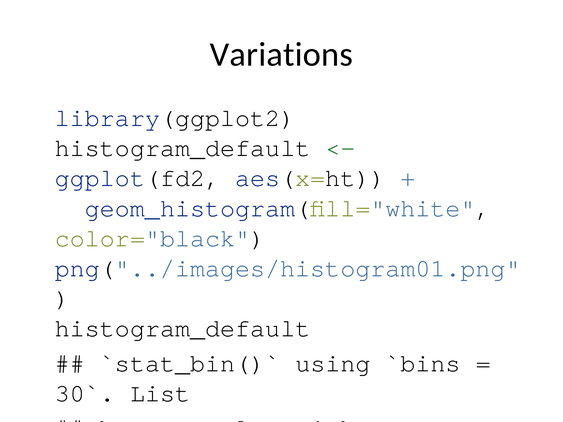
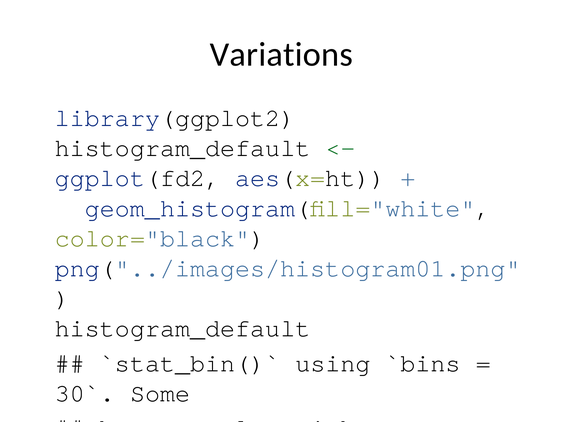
List: List -> Some (160, 393)
